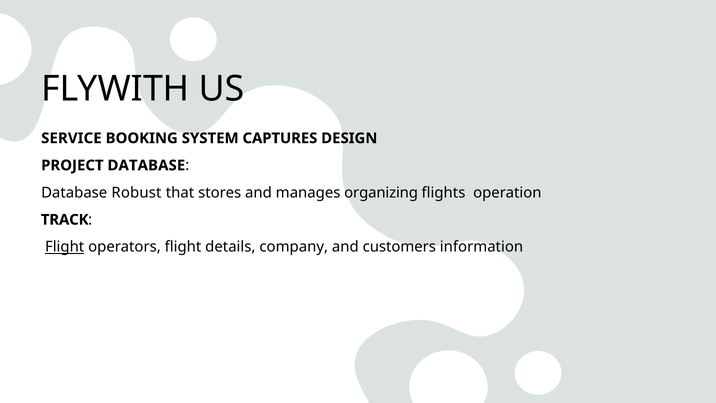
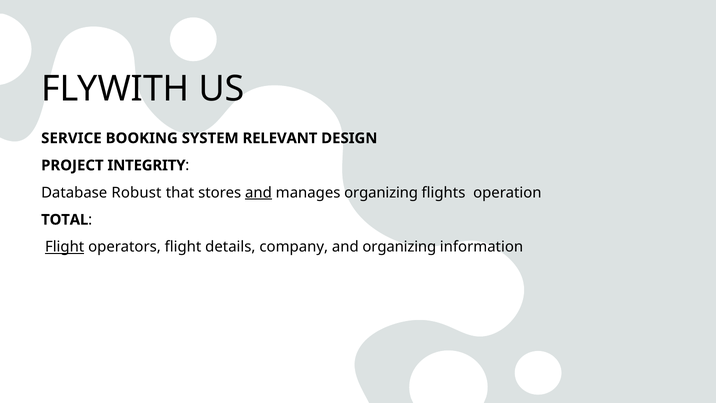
CAPTURES: CAPTURES -> RELEVANT (280, 138)
PROJECT DATABASE: DATABASE -> INTEGRITY (146, 165)
and underline: none -> present (258, 192)
TRACK: TRACK -> TOTAL (65, 220)
and customers: customers -> organizing (399, 247)
